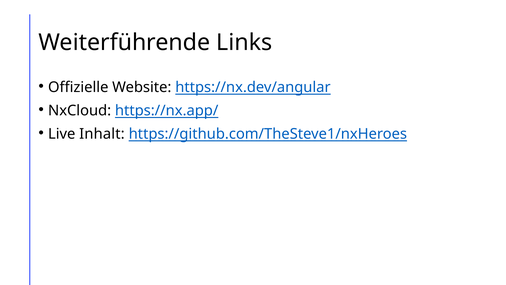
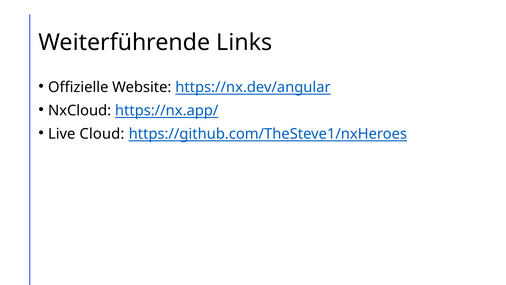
Inhalt: Inhalt -> Cloud (102, 134)
